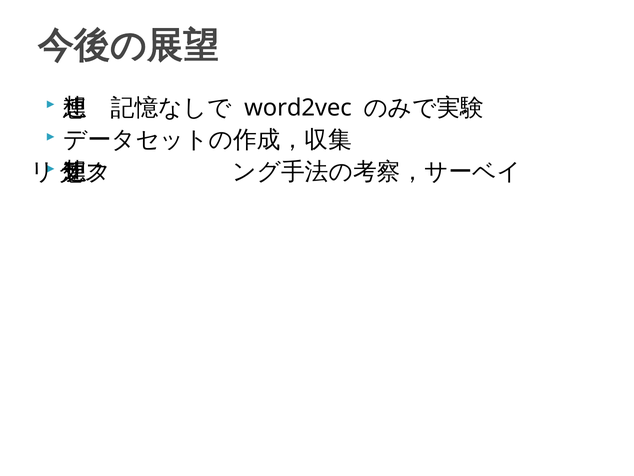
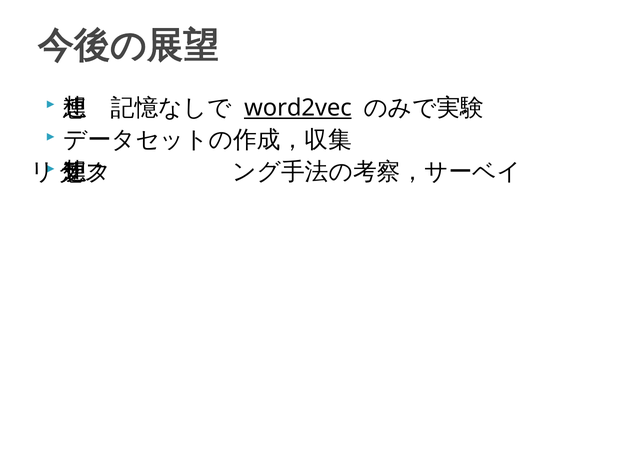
word2vec underline: none -> present (298, 108)
